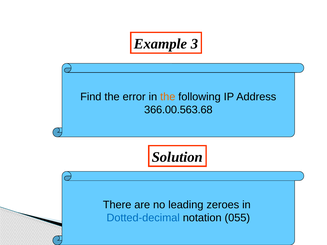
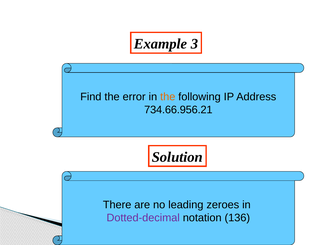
366.00.563.68: 366.00.563.68 -> 734.66.956.21 (178, 110)
Dotted-decimal colour: blue -> purple (143, 218)
055: 055 -> 136 (237, 218)
